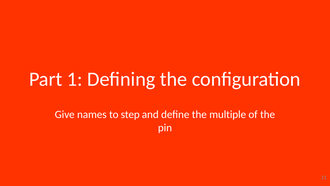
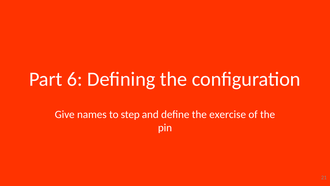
1: 1 -> 6 (75, 79)
multiple: multiple -> exercise (228, 114)
